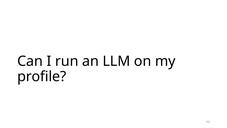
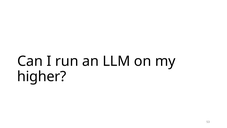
profile: profile -> higher (42, 76)
